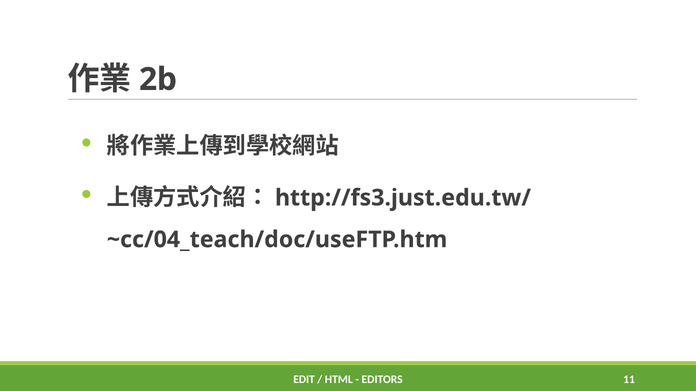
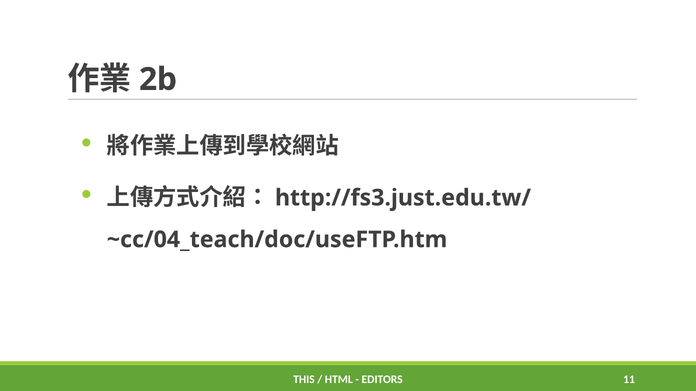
EDIT: EDIT -> THIS (304, 380)
